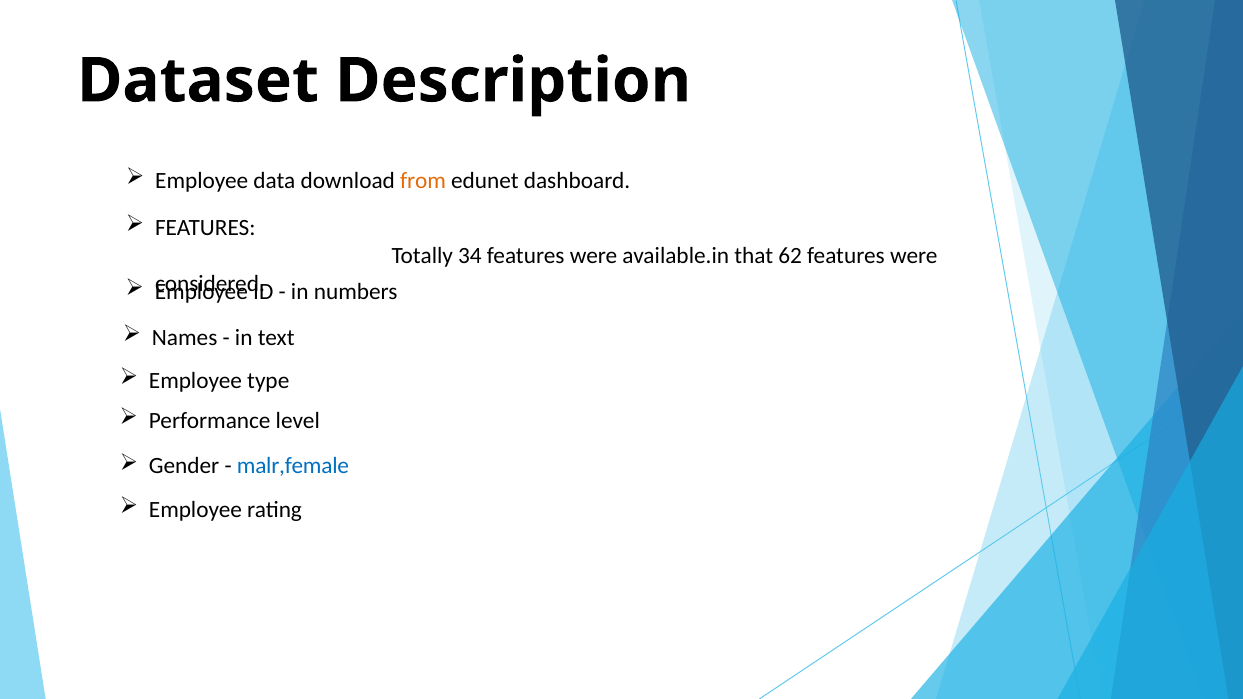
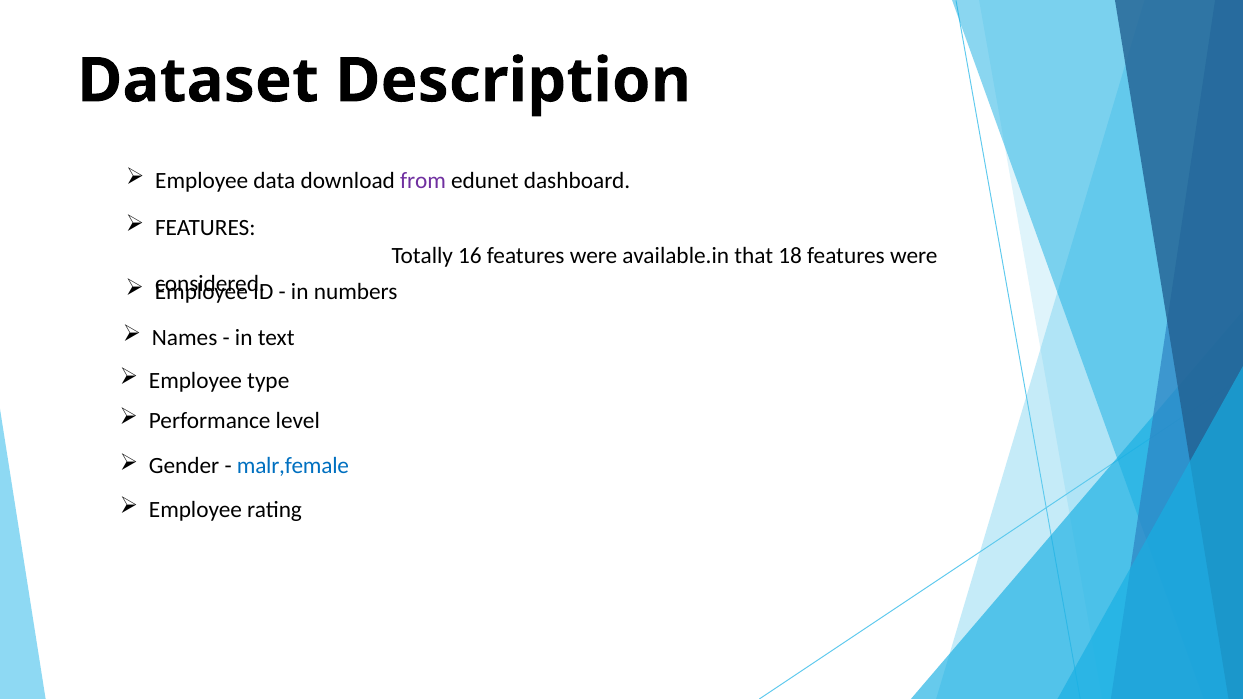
from colour: orange -> purple (423, 181)
34: 34 -> 16 (470, 256)
62: 62 -> 18 (790, 256)
